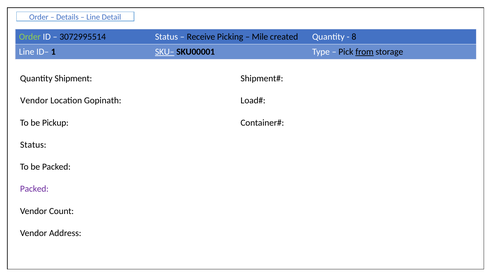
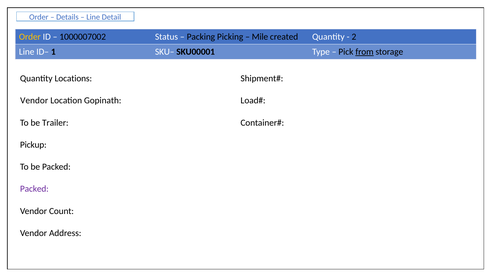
Order colour: light green -> yellow (30, 37)
3072995514: 3072995514 -> 1000007002 (83, 37)
Receive: Receive -> Packing (201, 37)
8: 8 -> 2 (354, 37)
SKU– underline: present -> none (165, 52)
Shipment: Shipment -> Locations (73, 78)
Pickup: Pickup -> Trailer (55, 122)
Status: Status -> Pickup (33, 145)
